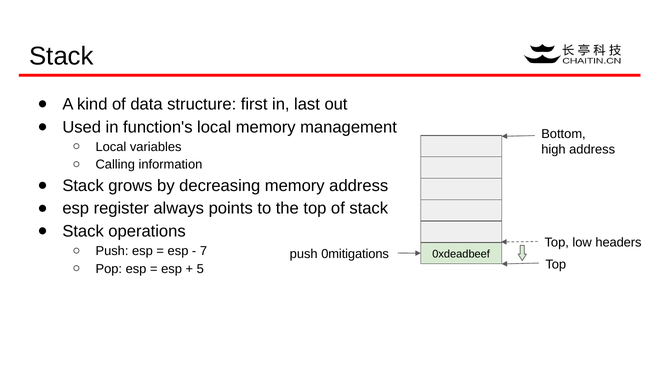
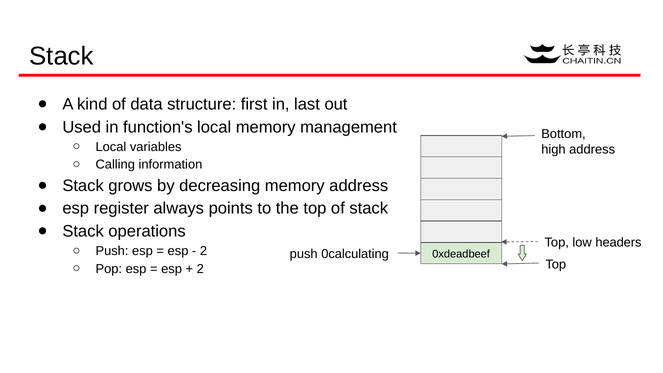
7: 7 -> 2 (203, 251)
0mitigations: 0mitigations -> 0calculating (355, 254)
5: 5 -> 2 (200, 269)
